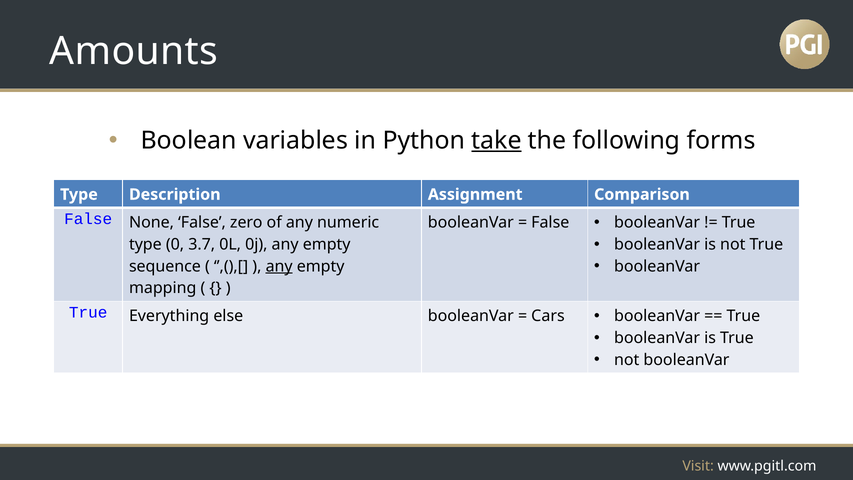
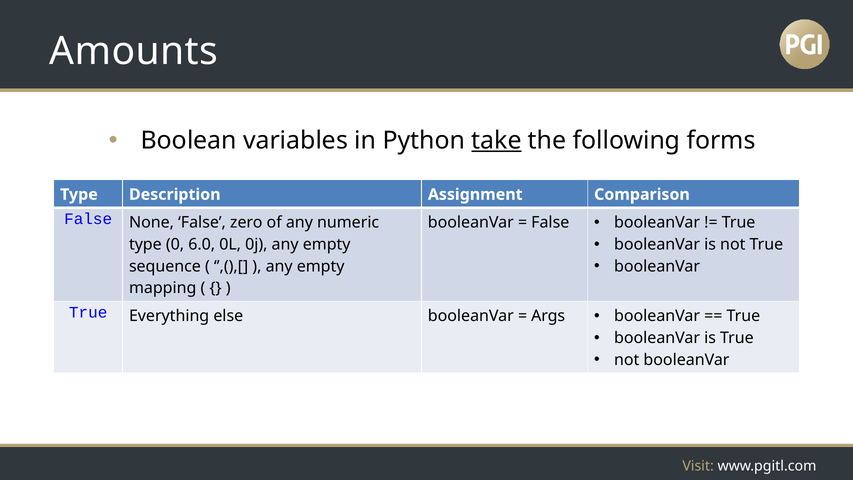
3.7: 3.7 -> 6.0 (202, 244)
any underline: present -> none (279, 266)
Cars: Cars -> Args (548, 316)
